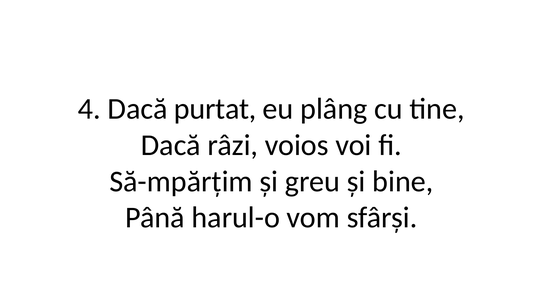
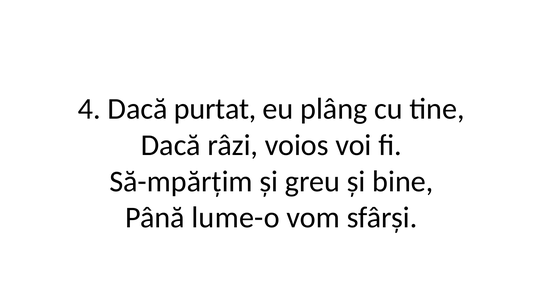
harul-o: harul-o -> lume-o (236, 217)
